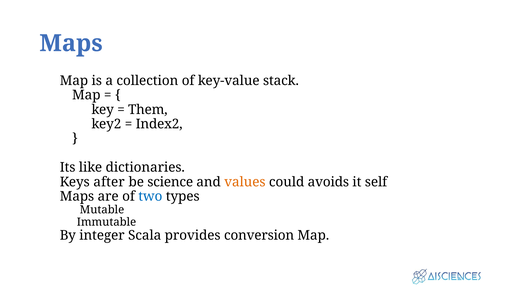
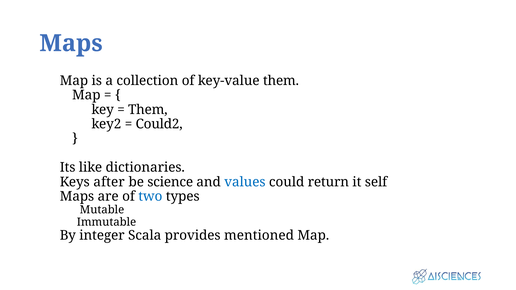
key-value stack: stack -> them (281, 81)
Index2: Index2 -> Could2 (159, 124)
values colour: orange -> blue (245, 182)
avoids: avoids -> return (328, 182)
conversion: conversion -> mentioned (259, 236)
